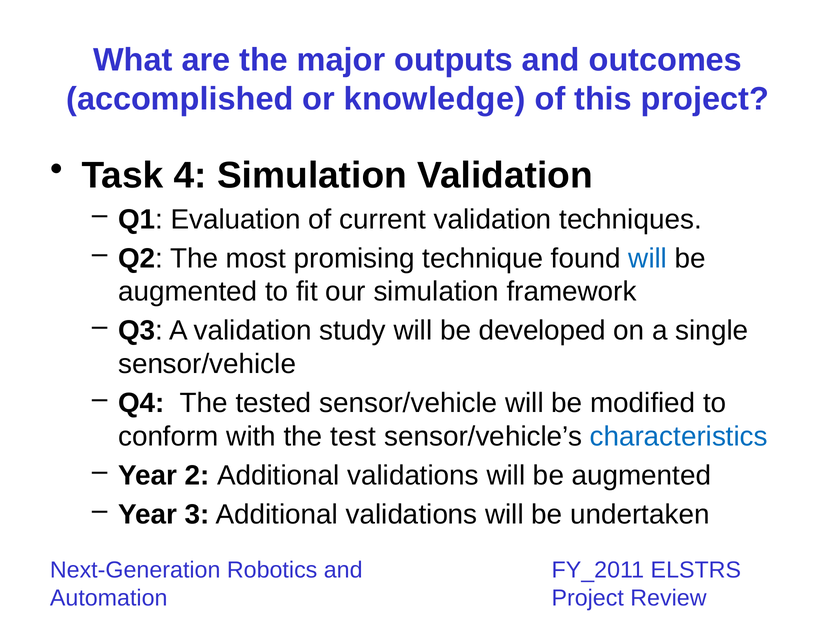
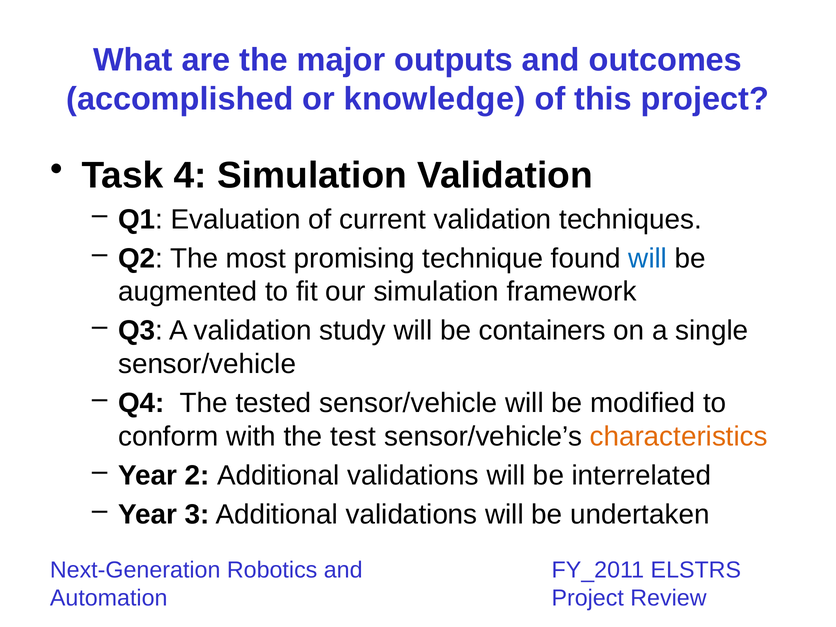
developed: developed -> containers (542, 331)
characteristics colour: blue -> orange (679, 437)
validations will be augmented: augmented -> interrelated (641, 476)
